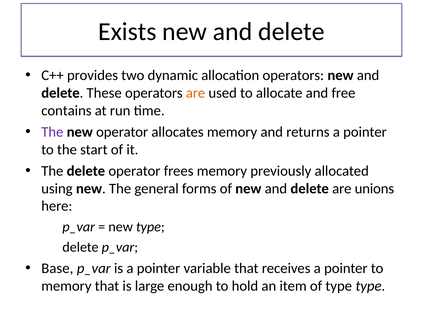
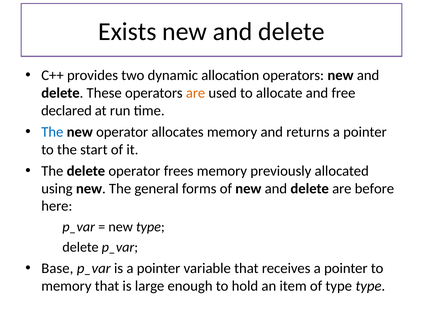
contains: contains -> declared (66, 111)
The colour: purple -> blue (52, 132)
unions: unions -> before (374, 189)
